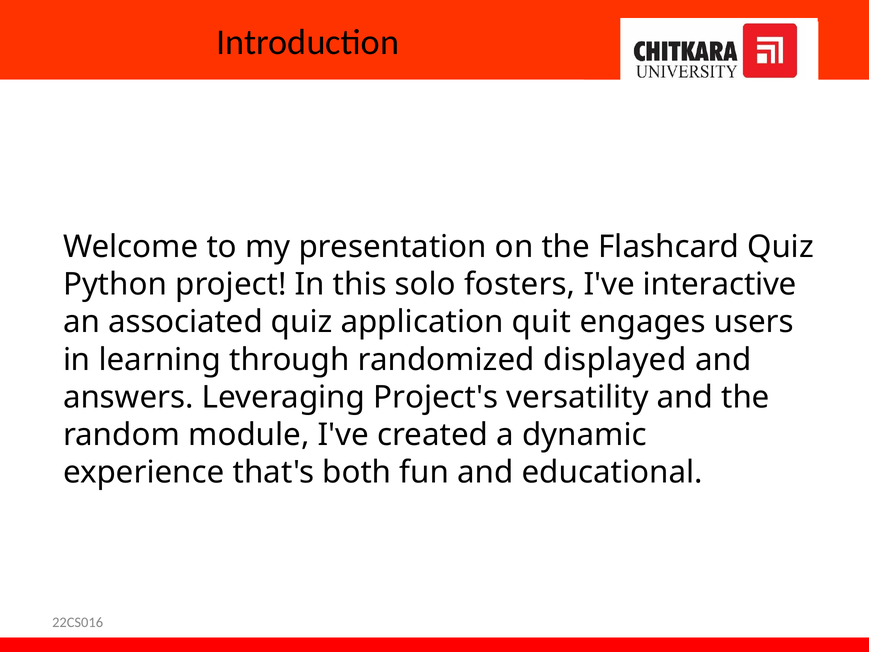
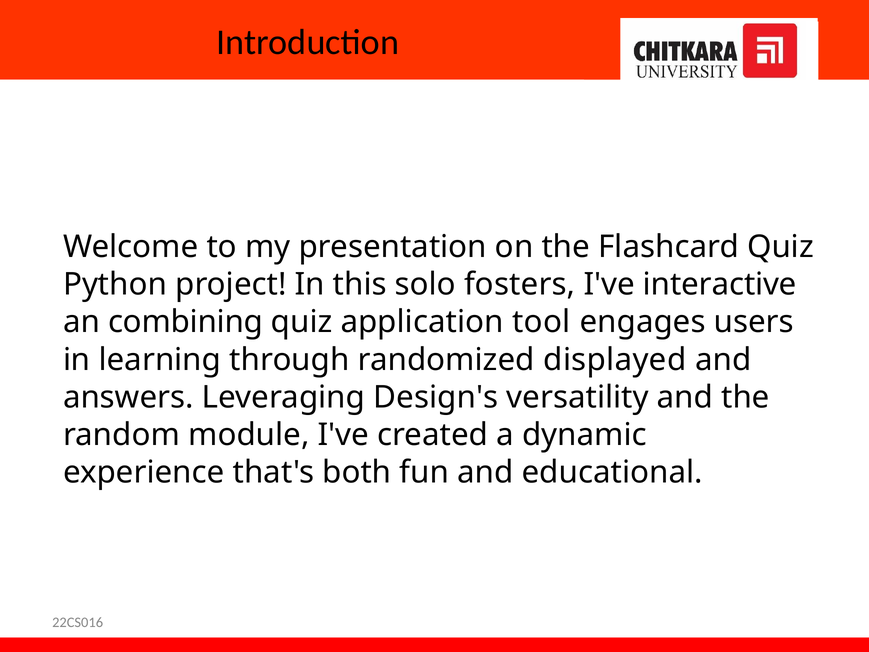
associated: associated -> combining (186, 322)
quit: quit -> tool (541, 322)
Project's: Project's -> Design's (436, 397)
